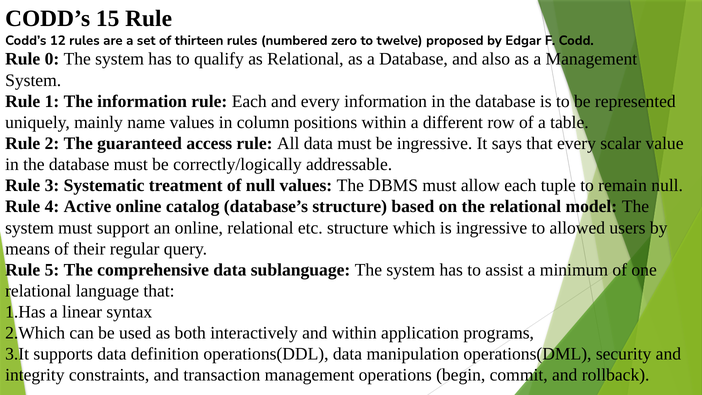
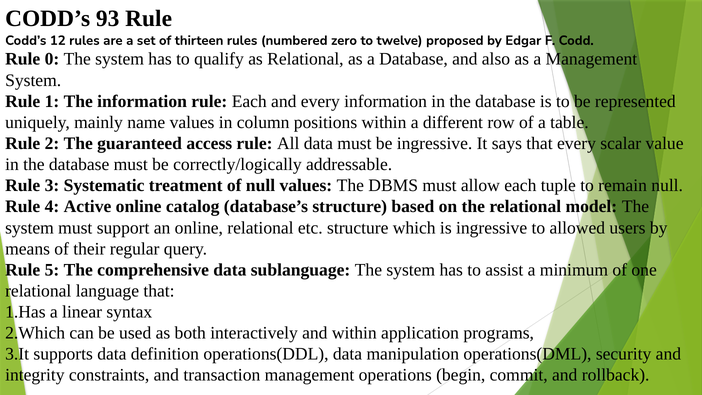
15: 15 -> 93 (108, 18)
